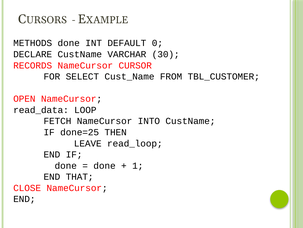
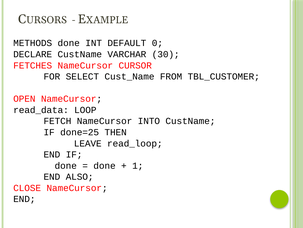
RECORDS: RECORDS -> FETCHES (33, 65)
THAT: THAT -> ALSO (80, 176)
